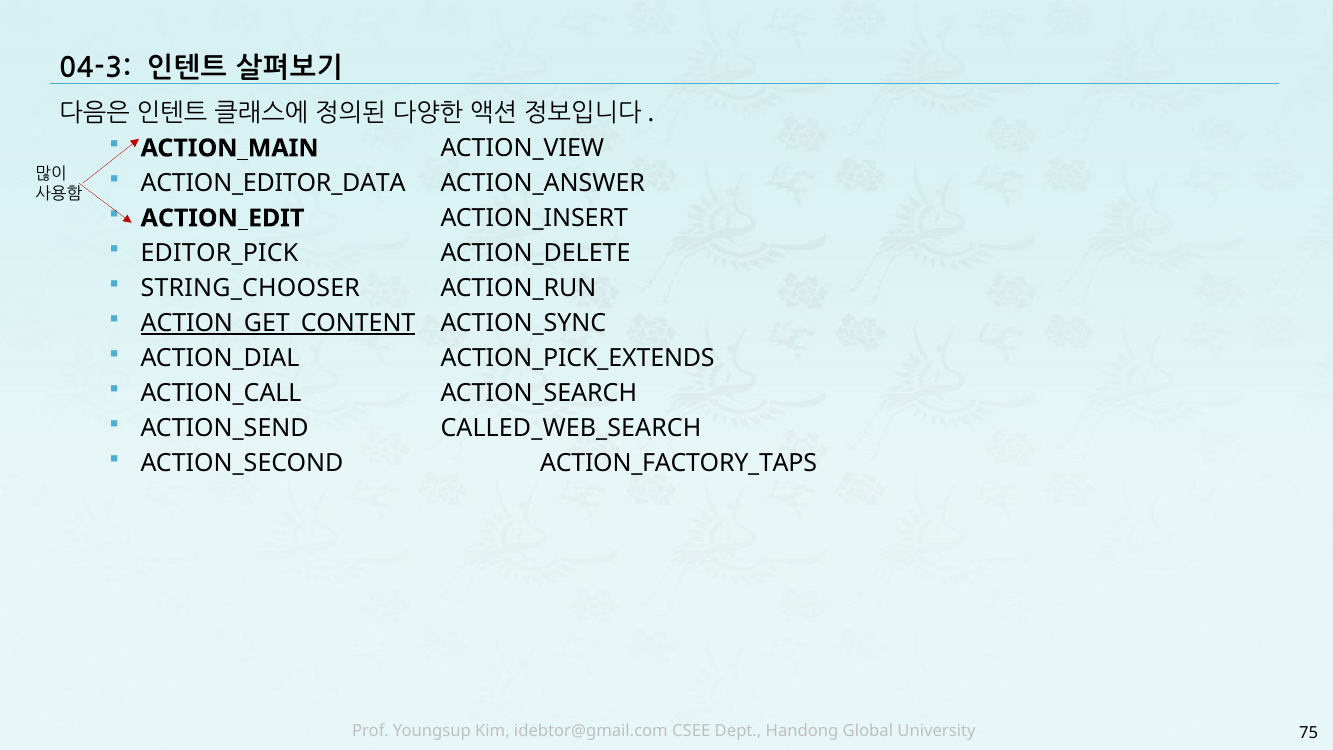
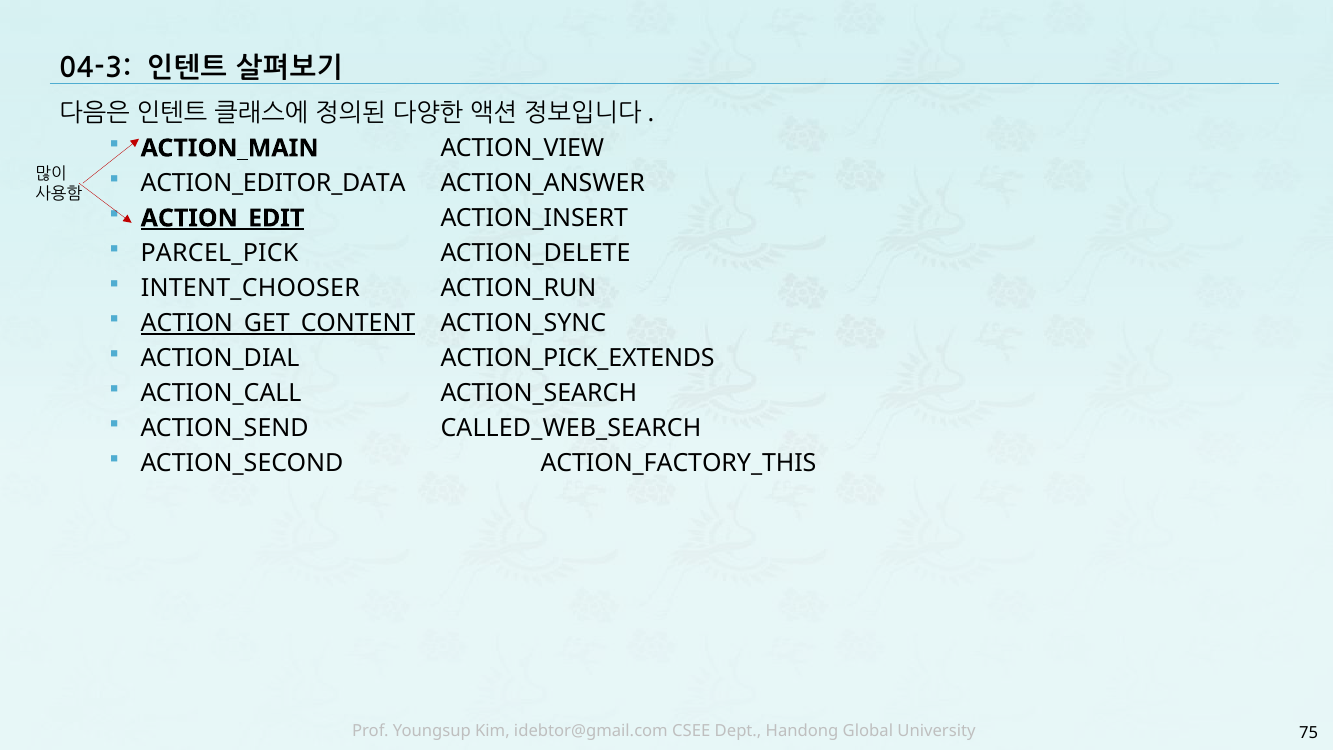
ACTION_EDIT underline: none -> present (222, 218)
EDITOR_PICK: EDITOR_PICK -> PARCEL_PICK (219, 253)
STRING_CHOOSER: STRING_CHOOSER -> INTENT_CHOOSER (250, 288)
ACTION_FACTORY_TAPS: ACTION_FACTORY_TAPS -> ACTION_FACTORY_THIS (678, 463)
